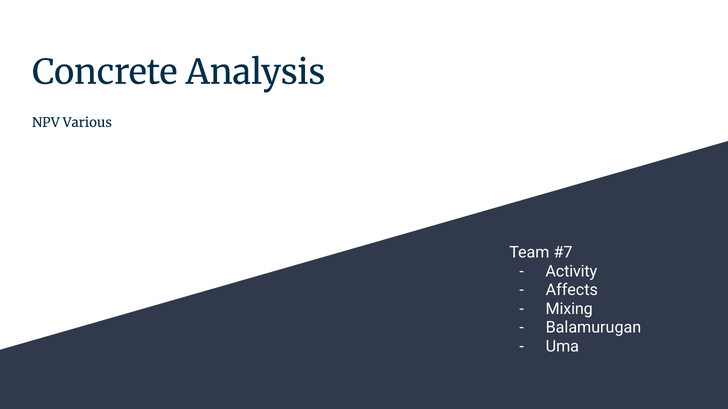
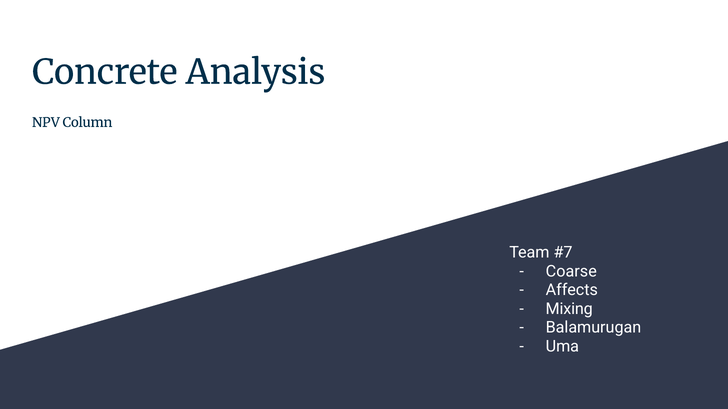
Various: Various -> Column (87, 123)
Activity: Activity -> Coarse (571, 272)
